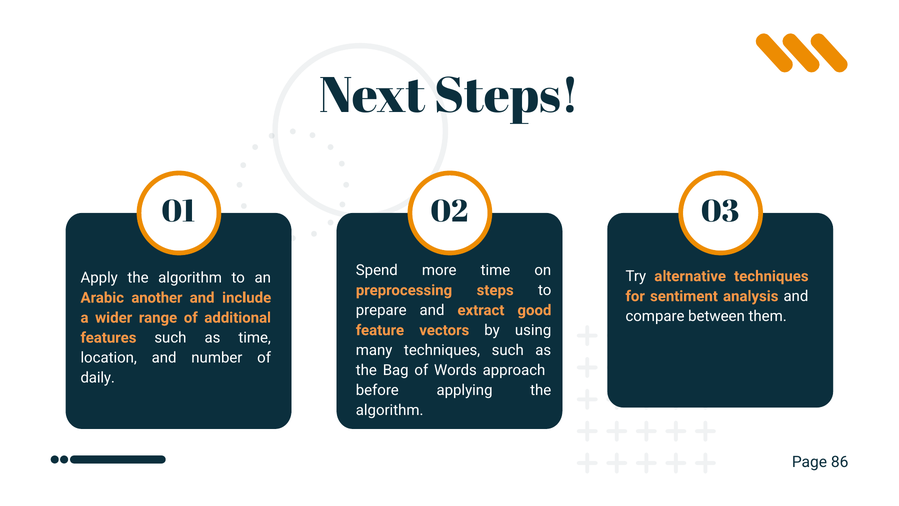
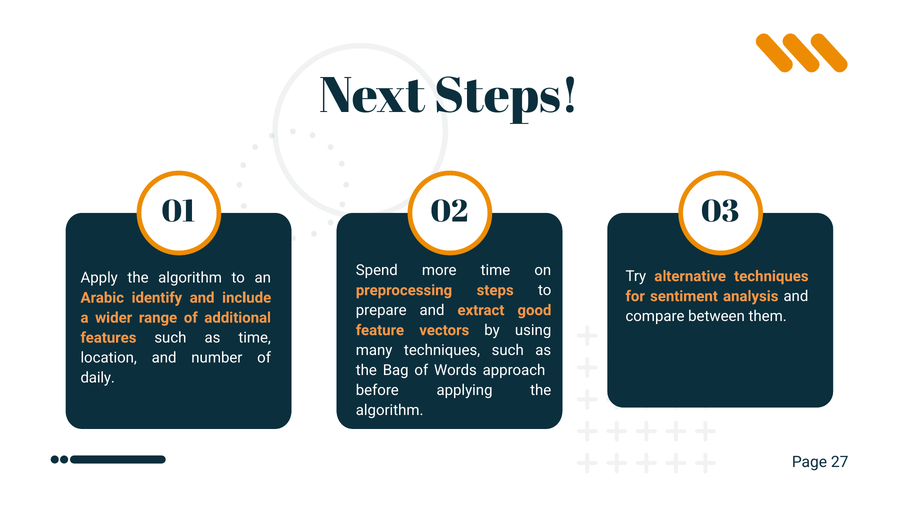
another: another -> identify (157, 298)
86: 86 -> 27 (840, 462)
